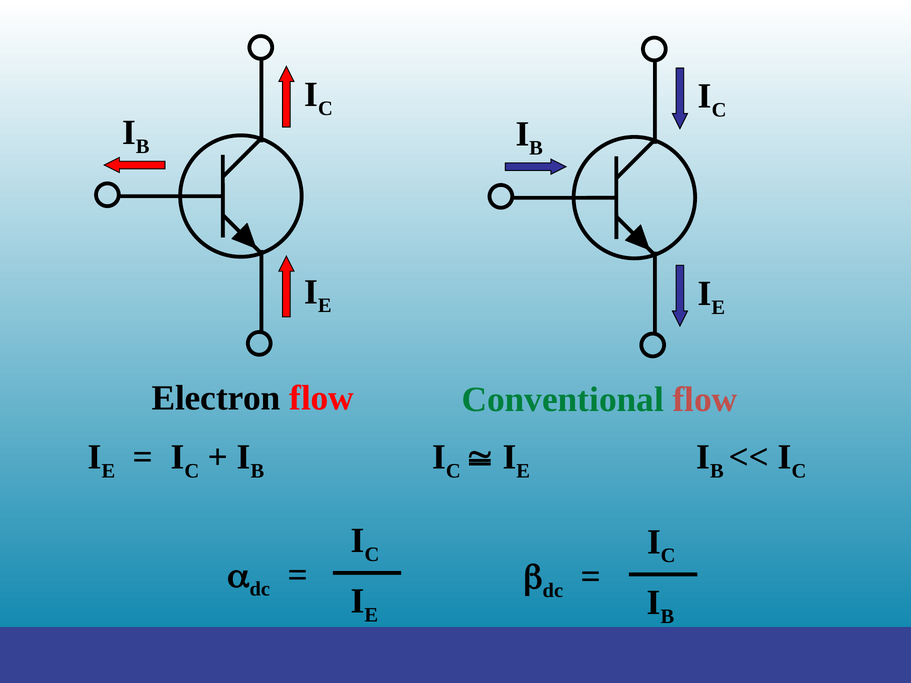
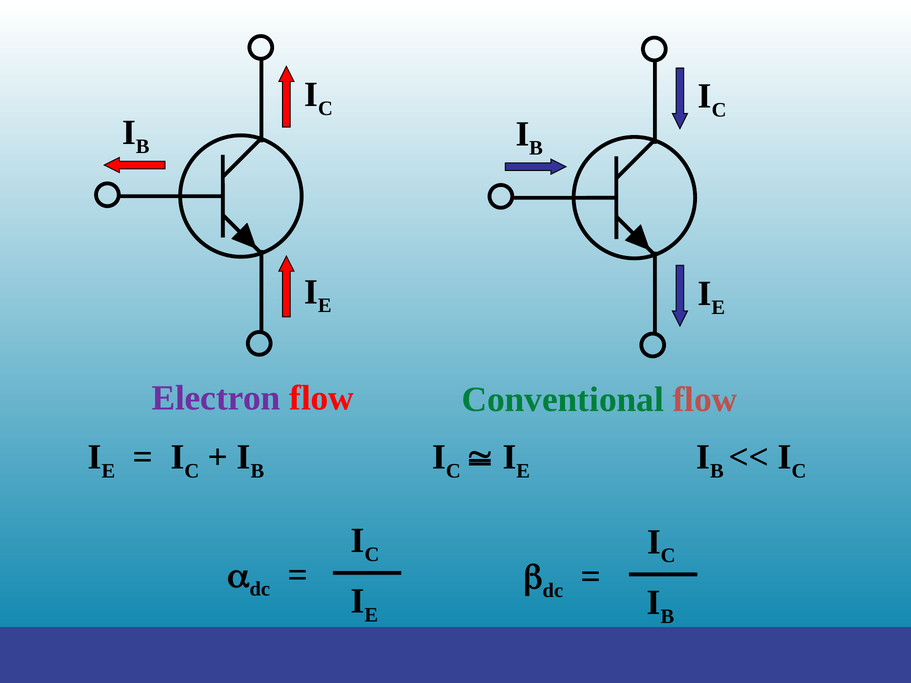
Electron colour: black -> purple (216, 398)
